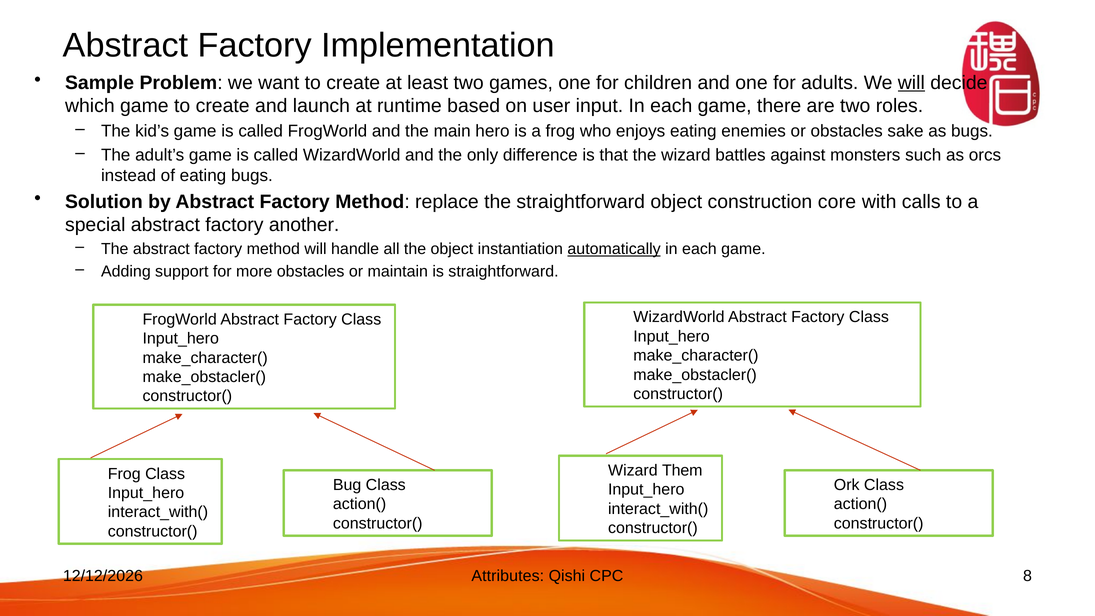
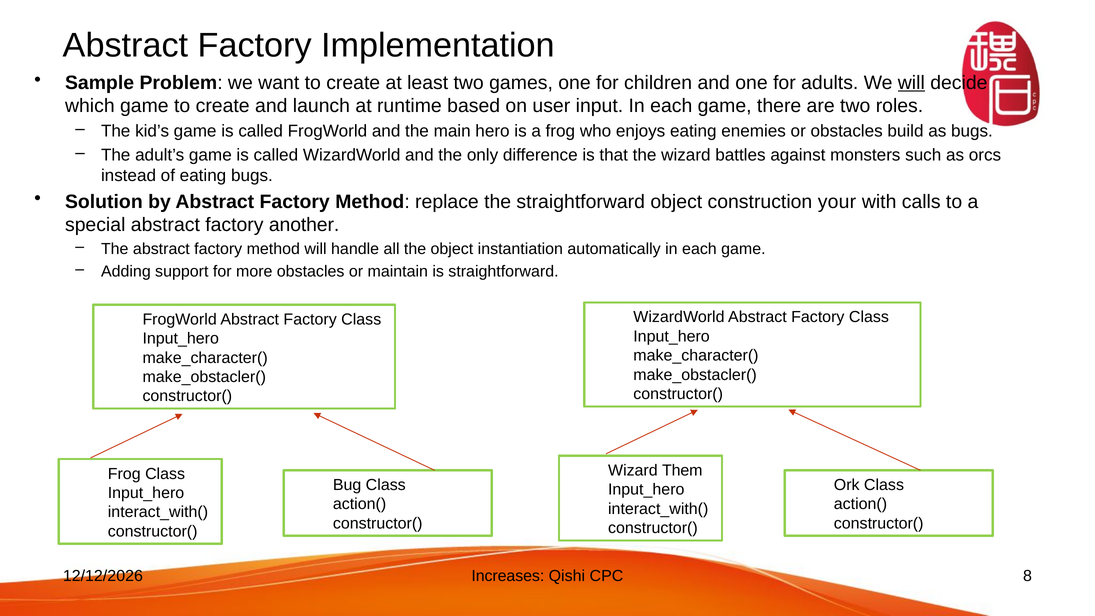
sake: sake -> build (906, 131)
core: core -> your (837, 202)
automatically underline: present -> none (614, 249)
Attributes: Attributes -> Increases (508, 576)
